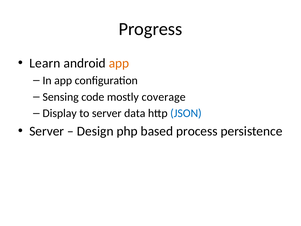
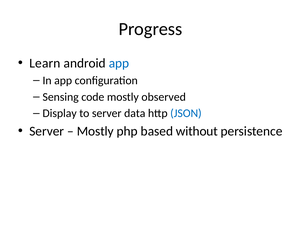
app colour: orange -> blue (119, 63)
coverage: coverage -> observed (164, 97)
Design: Design -> Mostly (95, 131)
process: process -> without (197, 131)
